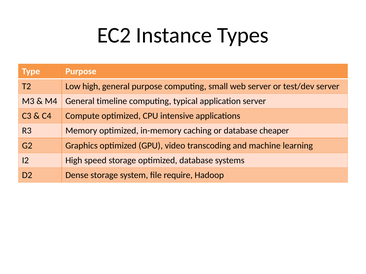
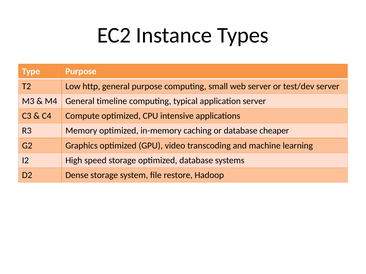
Low high: high -> http (91, 86)
require: require -> restore (178, 175)
